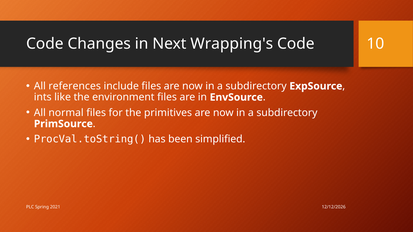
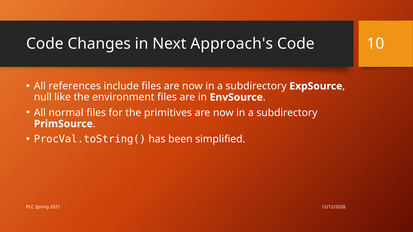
Wrapping's: Wrapping's -> Approach's (232, 44)
ints: ints -> null (43, 97)
